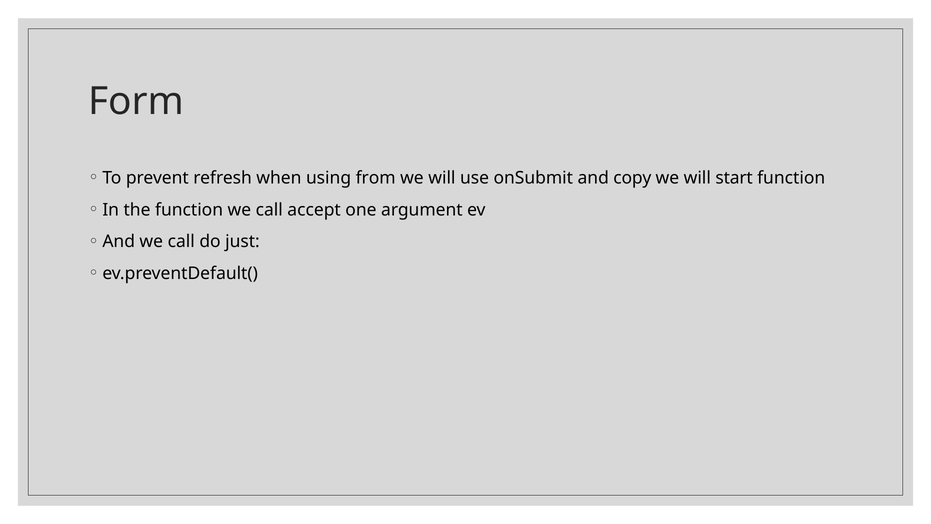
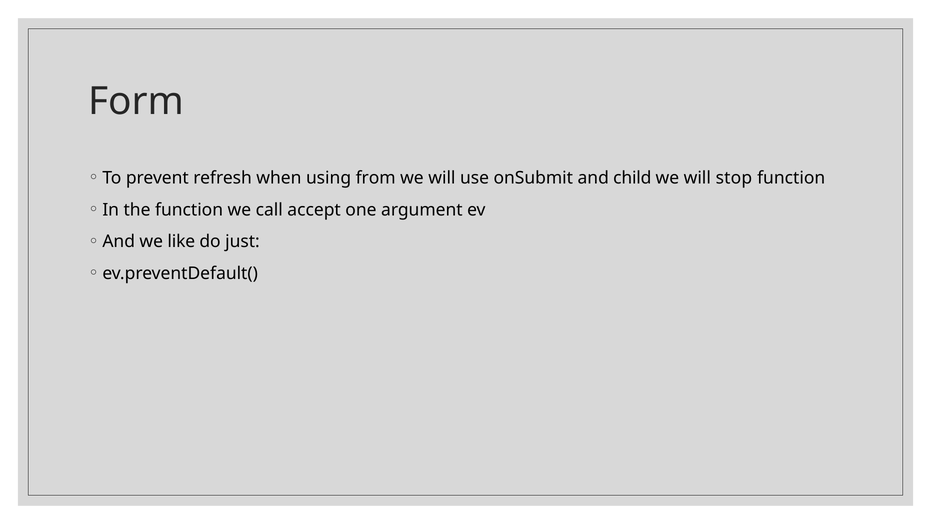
copy: copy -> child (632, 178)
start: start -> stop (734, 178)
And we call: call -> like (181, 241)
